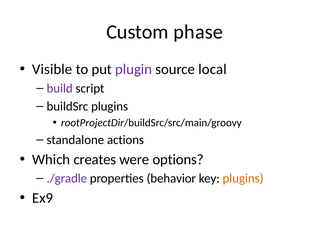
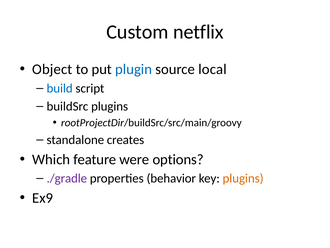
phase: phase -> netflix (198, 32)
Visible: Visible -> Object (52, 69)
plugin colour: purple -> blue (134, 69)
build colour: purple -> blue (60, 88)
actions: actions -> creates (126, 140)
creates: creates -> feature (95, 159)
